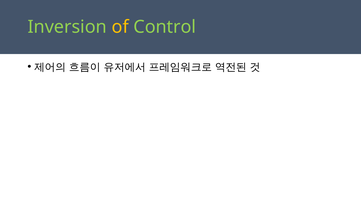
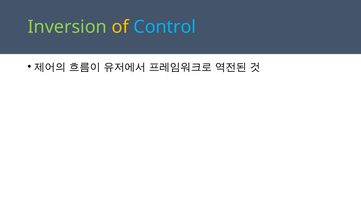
Control colour: light green -> light blue (165, 27)
